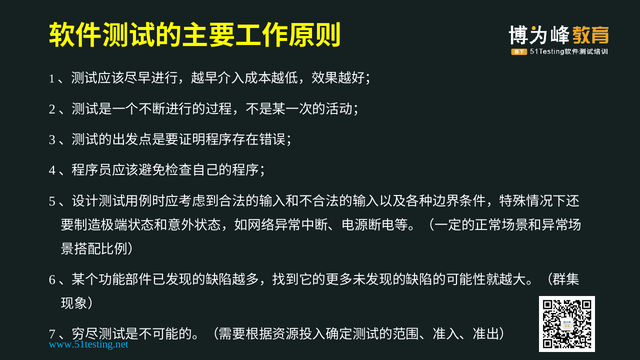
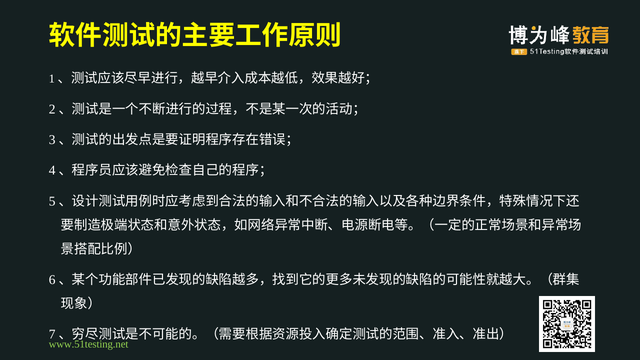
www.51testing.net colour: light blue -> light green (89, 344)
